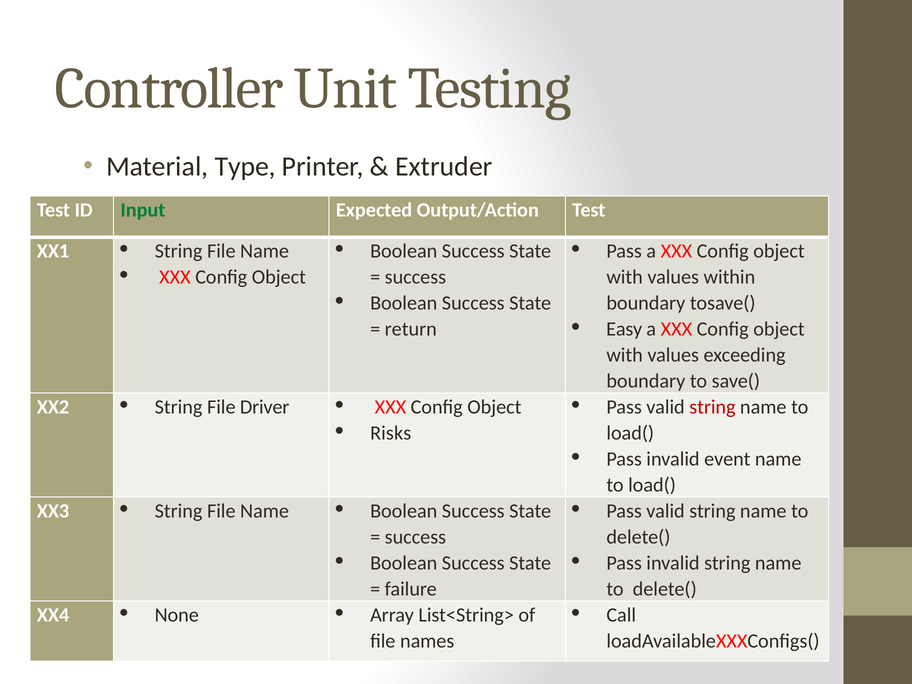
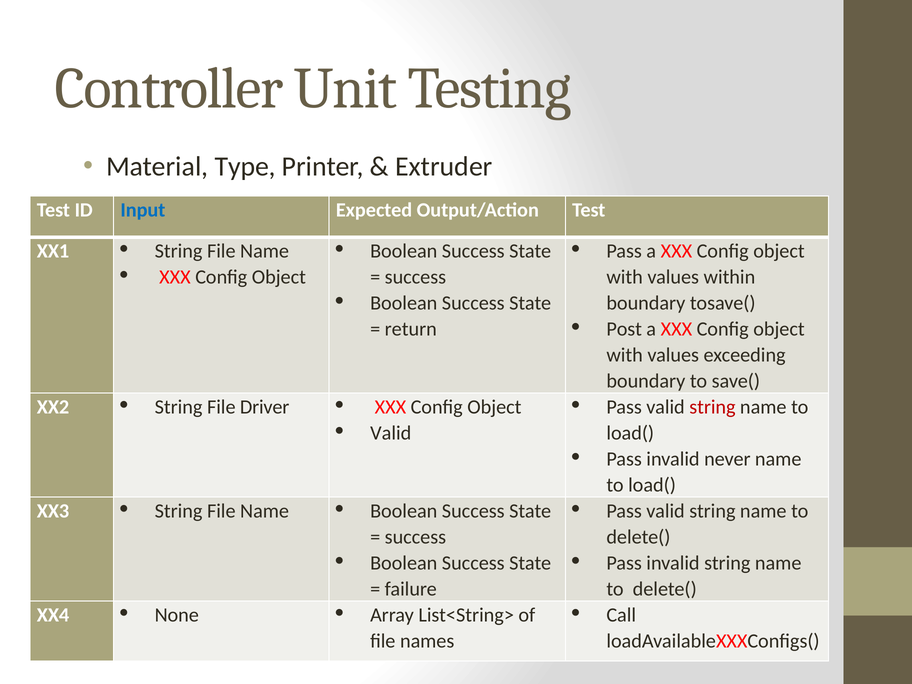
Input colour: green -> blue (143, 210)
Easy: Easy -> Post (624, 329)
Risks: Risks -> Valid (391, 433)
event: event -> never (727, 459)
